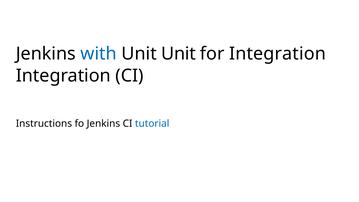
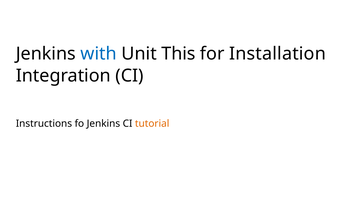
Unit Unit: Unit -> This (178, 54)
for Integration: Integration -> Installation (278, 54)
tutorial colour: blue -> orange (152, 124)
